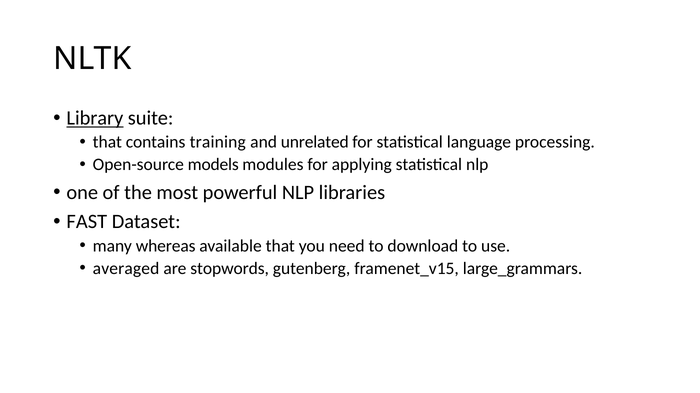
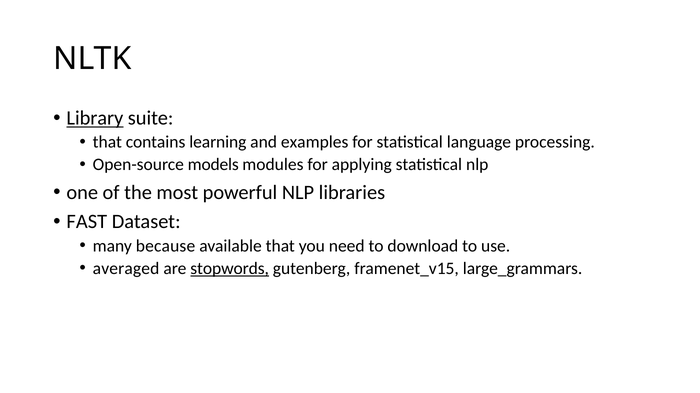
training: training -> learning (218, 142)
unrelated: unrelated -> examples (315, 142)
whereas: whereas -> because (166, 246)
stopwords underline: none -> present (230, 269)
